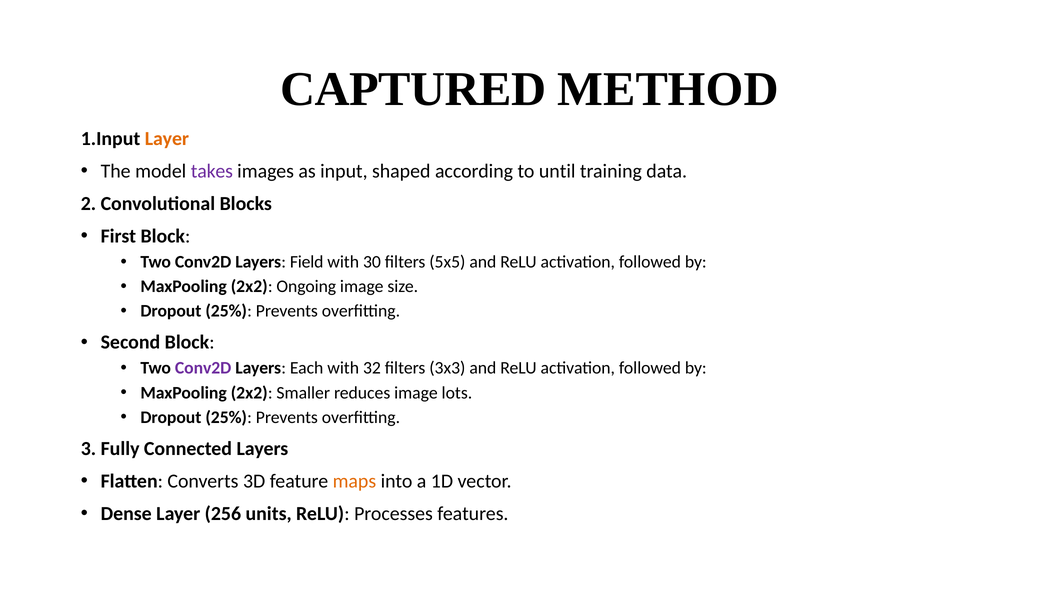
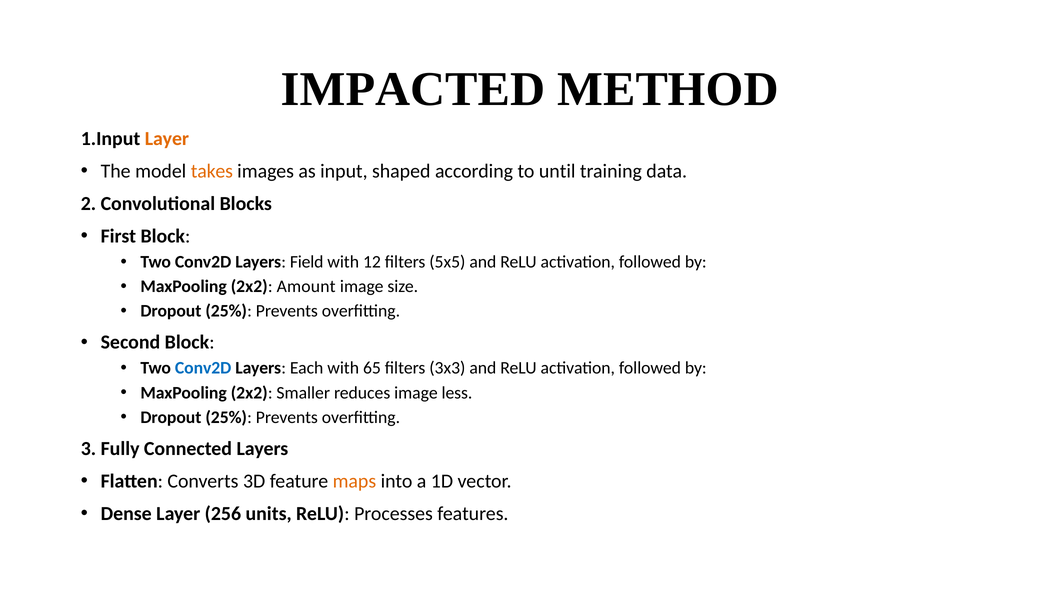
CAPTURED: CAPTURED -> IMPACTED (413, 89)
takes colour: purple -> orange (212, 171)
30: 30 -> 12 (372, 262)
Ongoing: Ongoing -> Amount (306, 287)
Conv2D colour: purple -> blue (203, 368)
32: 32 -> 65 (372, 368)
lots: lots -> less (457, 393)
